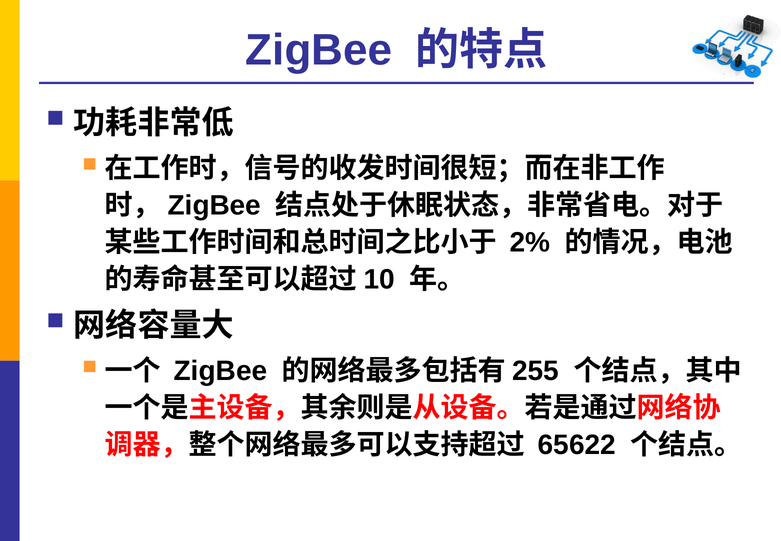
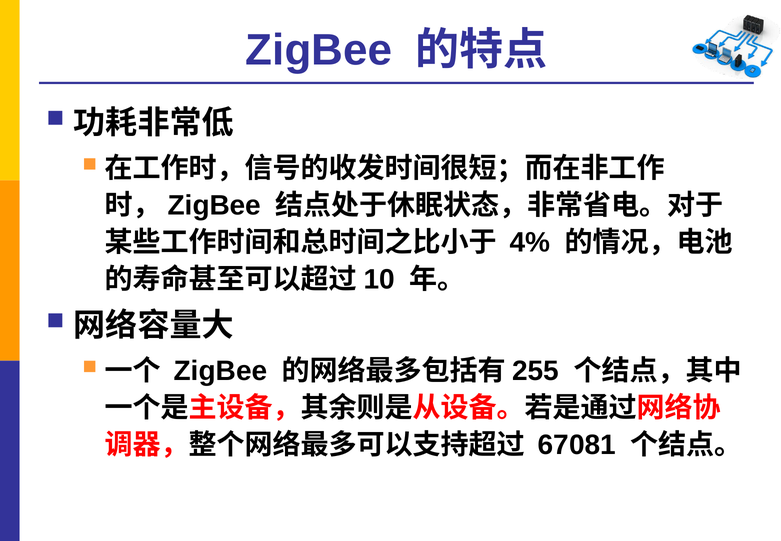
2%: 2% -> 4% (530, 242)
65622: 65622 -> 67081 (577, 445)
